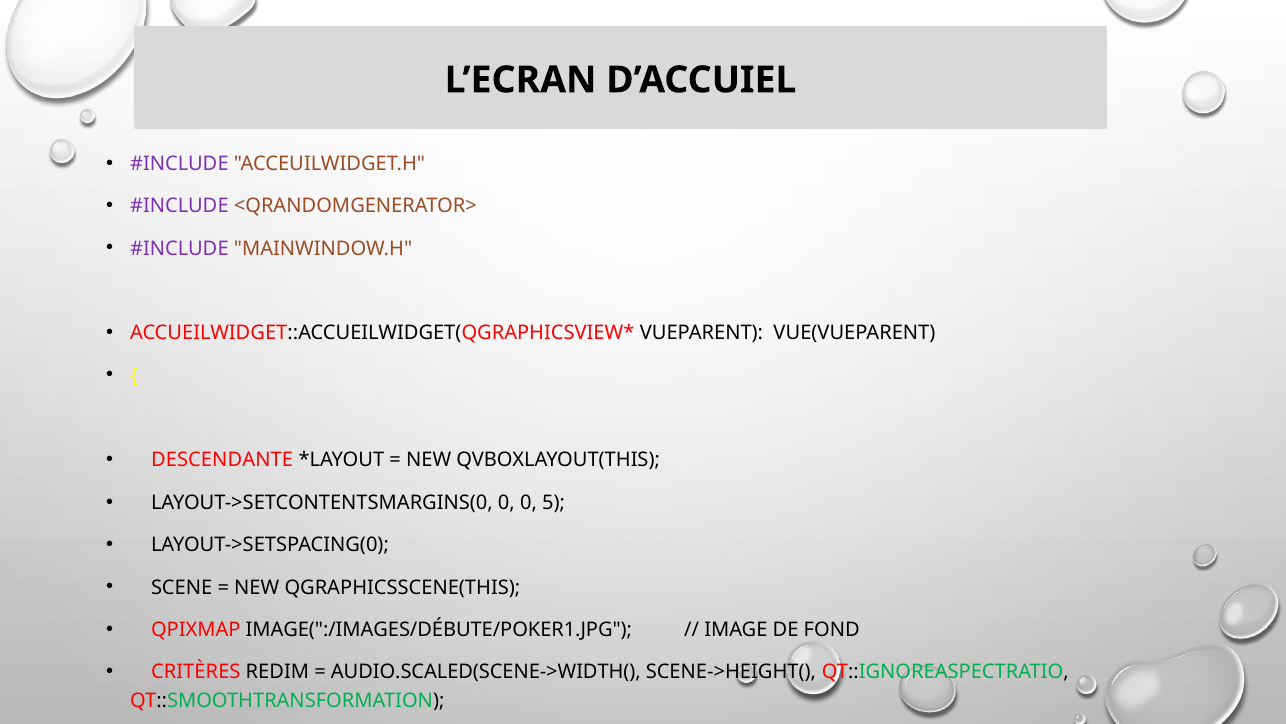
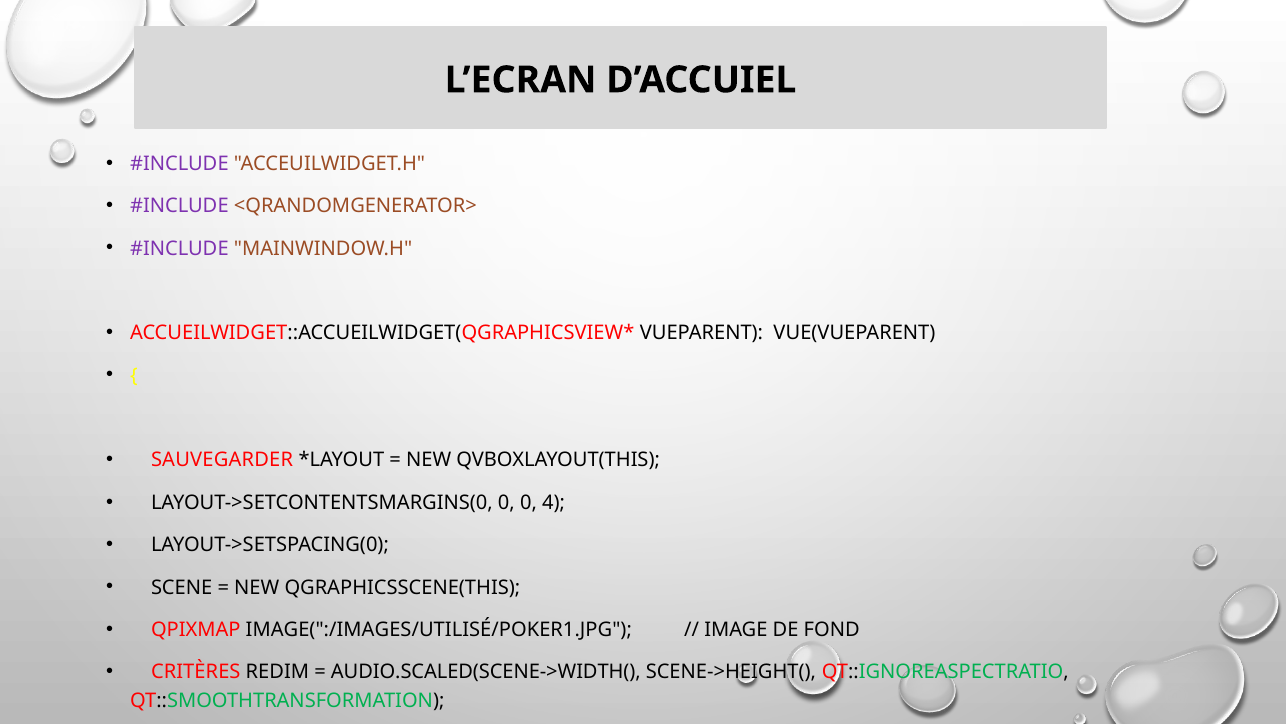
DESCENDANTE: DESCENDANTE -> SAUVEGARDER (222, 460)
5: 5 -> 4 (554, 502)
IMAGE(":/IMAGES/DÉBUTE/POKER1.JPG: IMAGE(":/IMAGES/DÉBUTE/POKER1.JPG -> IMAGE(":/IMAGES/UTILISÉ/POKER1.JPG (439, 629)
